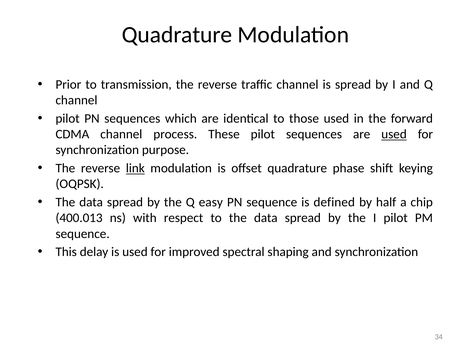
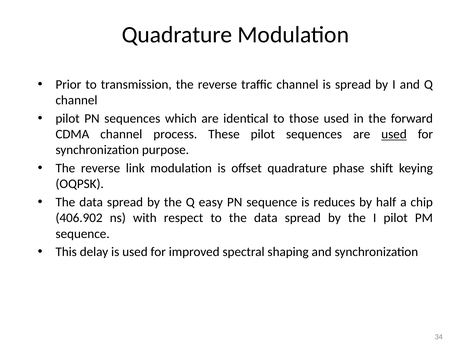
link underline: present -> none (135, 168)
defined: defined -> reduces (334, 202)
400.013: 400.013 -> 406.902 (79, 218)
